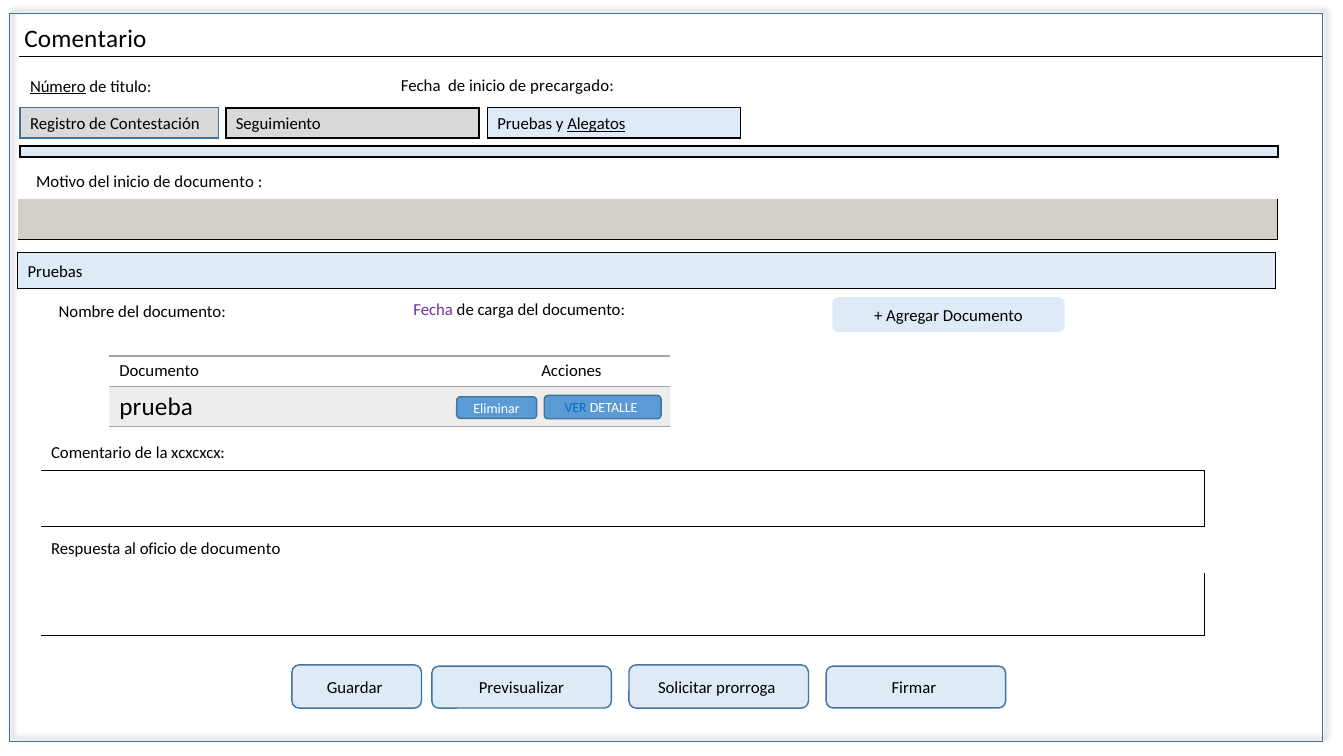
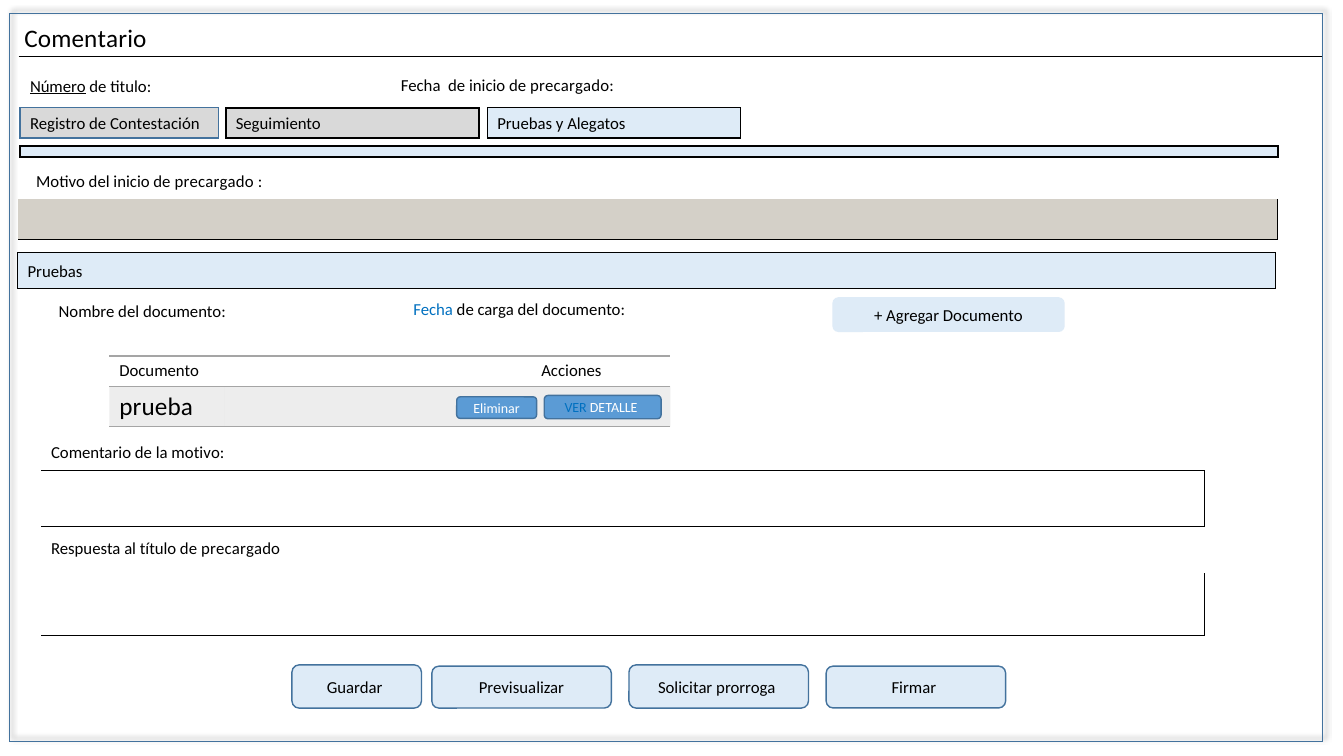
Alegatos underline: present -> none (596, 124)
del inicio de documento: documento -> precargado (214, 182)
Fecha colour: purple -> blue (433, 309)
la xcxcxcx: xcxcxcx -> motivo (198, 453)
oficio: oficio -> título (158, 548)
documento: documento -> precargado (241, 548)
